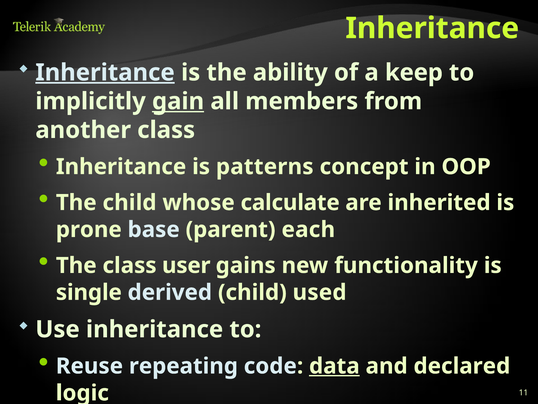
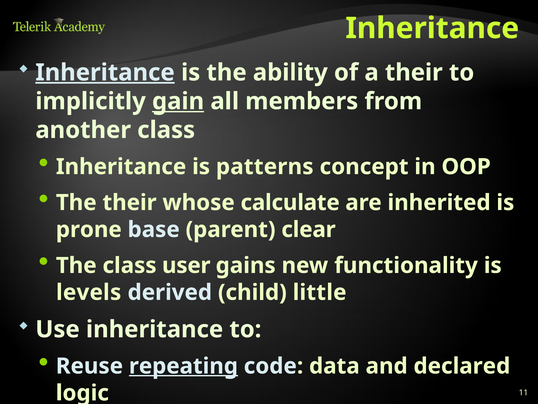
a keep: keep -> their (414, 72)
The child: child -> their (130, 202)
each: each -> clear (309, 229)
single: single -> levels (89, 292)
used: used -> little (320, 292)
repeating underline: none -> present (183, 366)
data underline: present -> none (334, 366)
